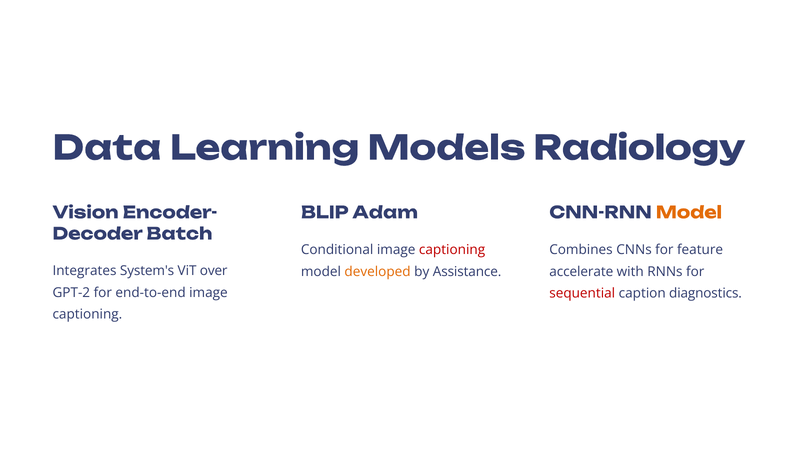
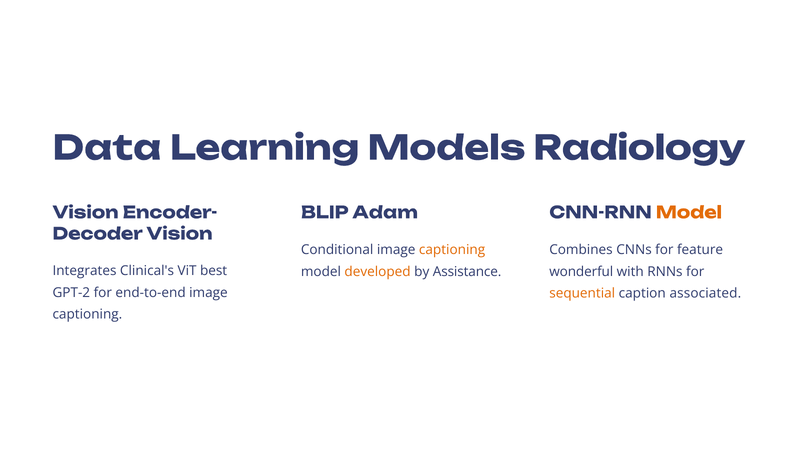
Batch: Batch -> Vision (179, 234)
captioning colour: red -> orange (452, 250)
System's: System's -> Clinical's (147, 271)
over: over -> best (214, 271)
accelerate: accelerate -> wonderful (581, 272)
sequential colour: red -> orange (582, 294)
diagnostics: diagnostics -> associated (705, 294)
